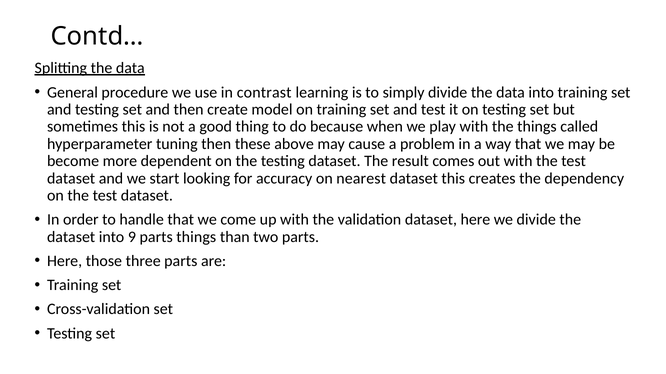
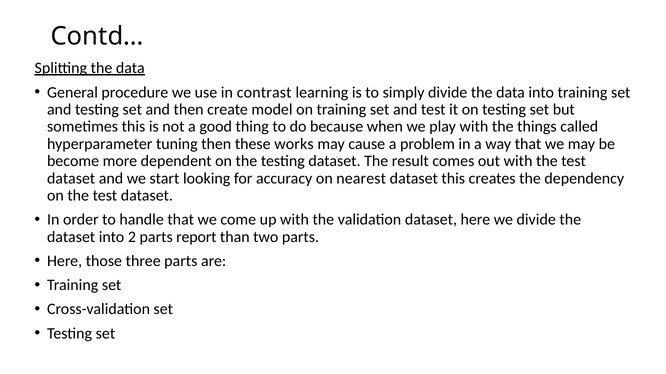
above: above -> works (294, 144)
9: 9 -> 2 (132, 237)
parts things: things -> report (196, 237)
